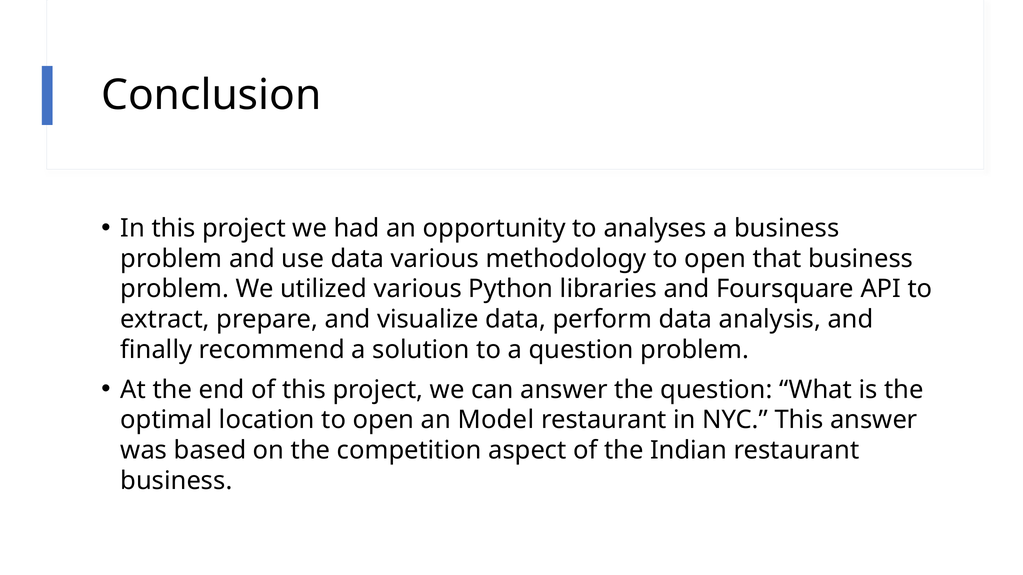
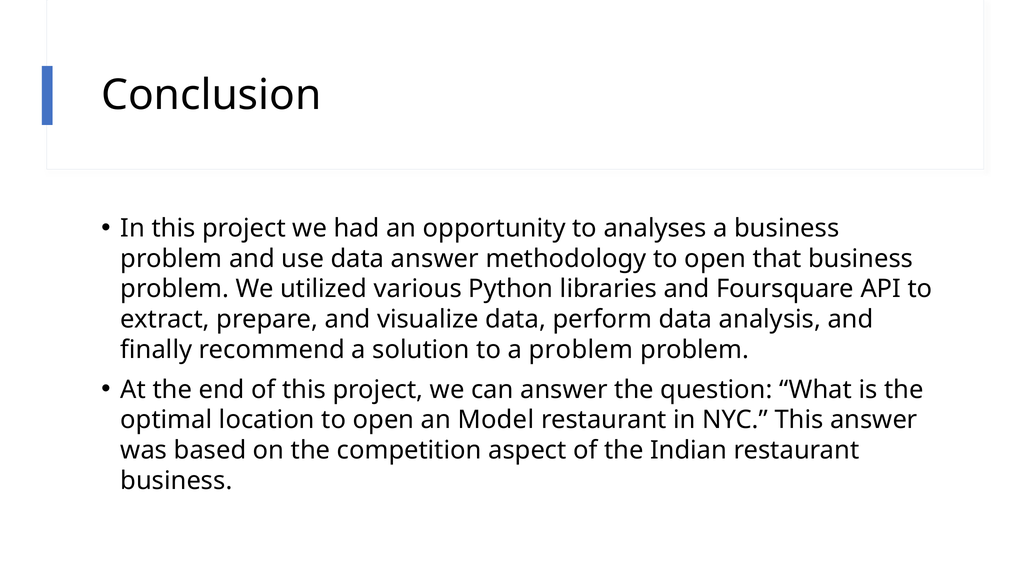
data various: various -> answer (435, 259)
a question: question -> problem (581, 350)
